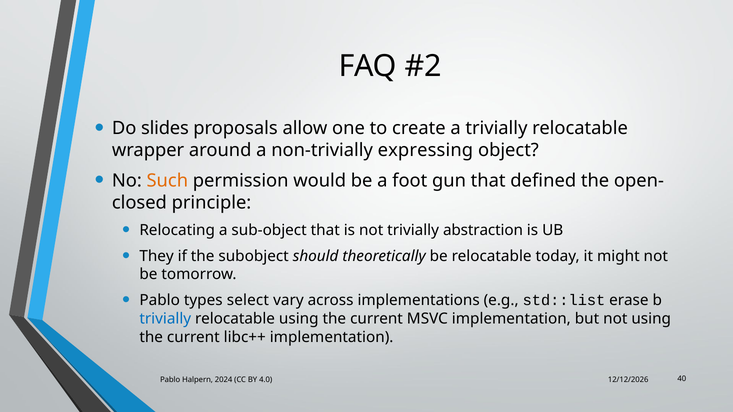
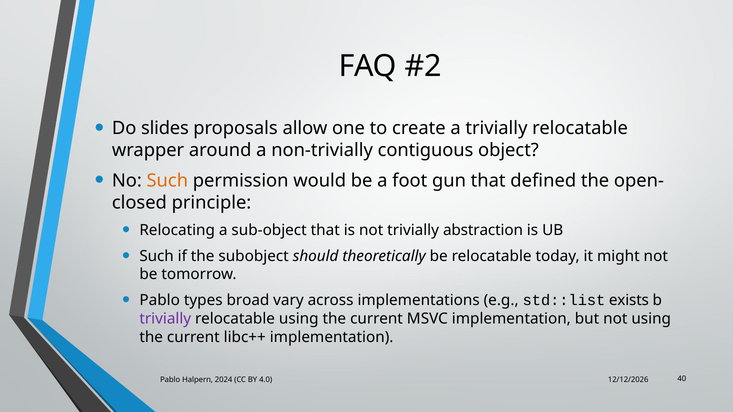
expressing: expressing -> contiguous (426, 150)
They: They -> Such (157, 256)
select: select -> broad (248, 301)
erase: erase -> exists (629, 301)
trivially colour: blue -> purple (165, 319)
